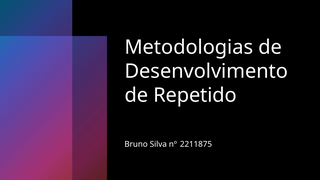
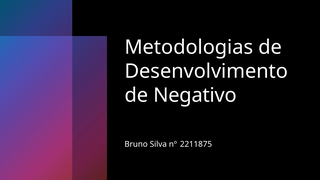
Repetido: Repetido -> Negativo (195, 95)
